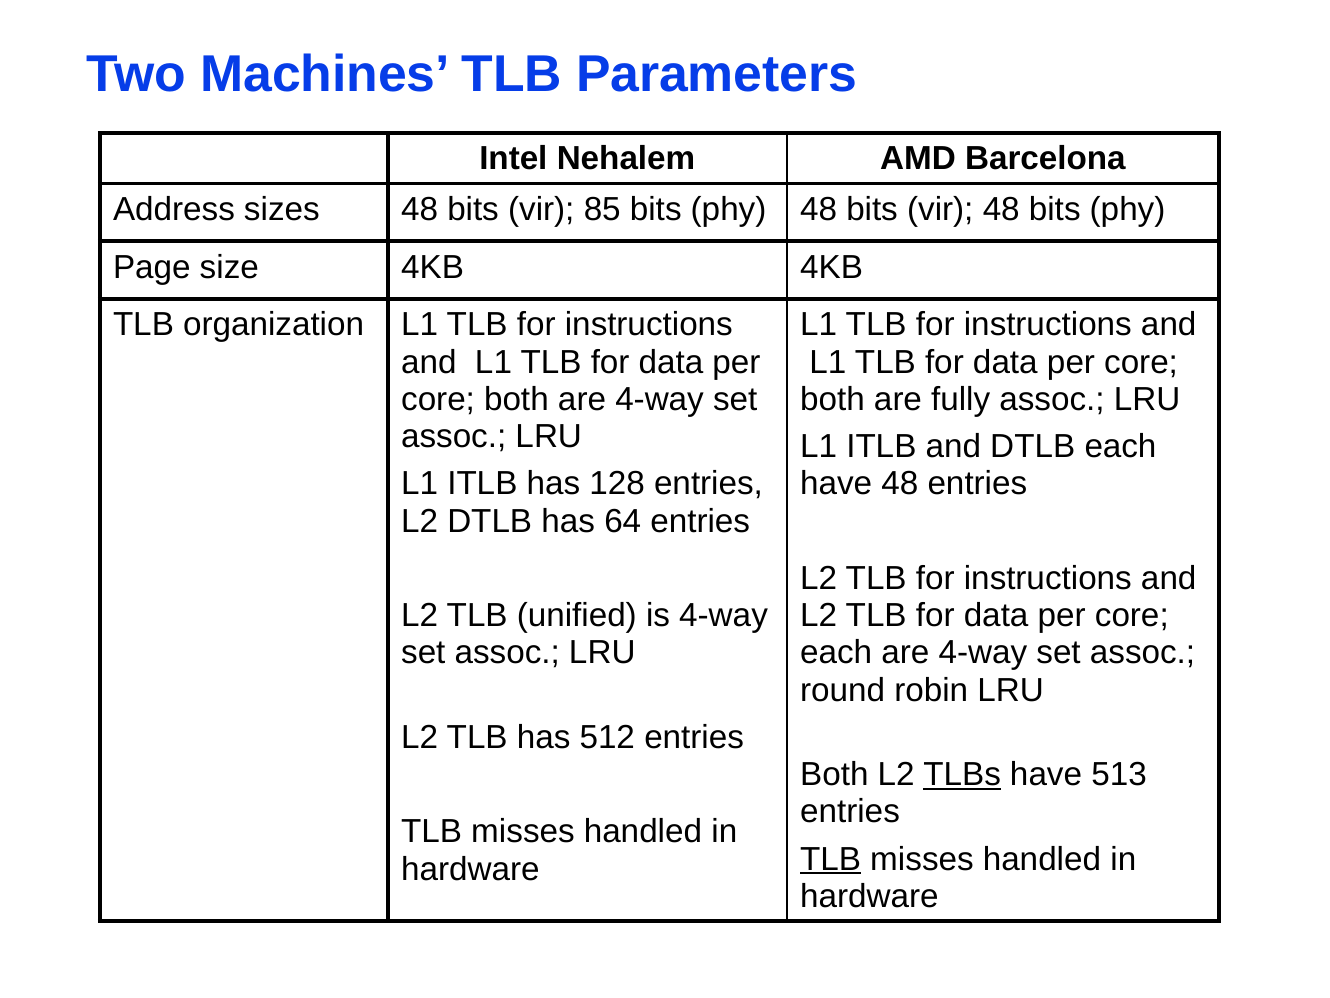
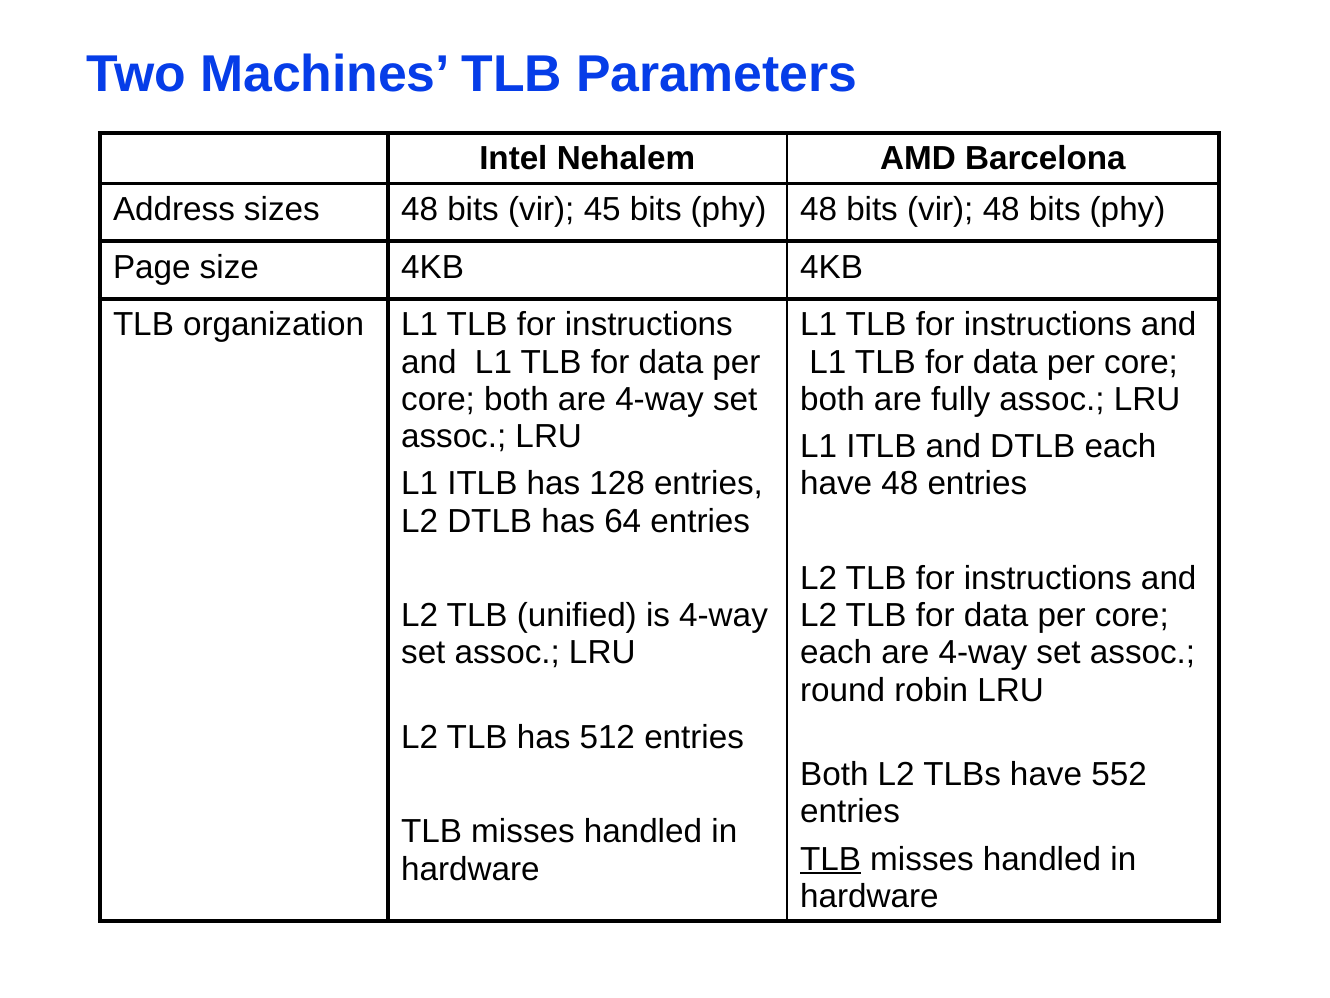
85: 85 -> 45 (602, 209)
TLBs underline: present -> none (962, 774)
513: 513 -> 552 (1119, 774)
